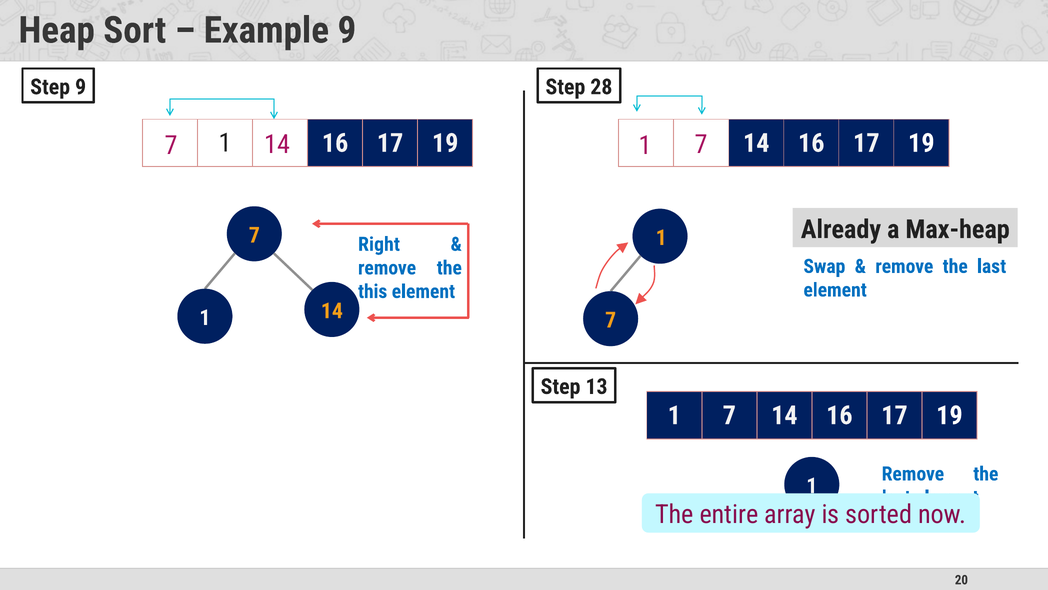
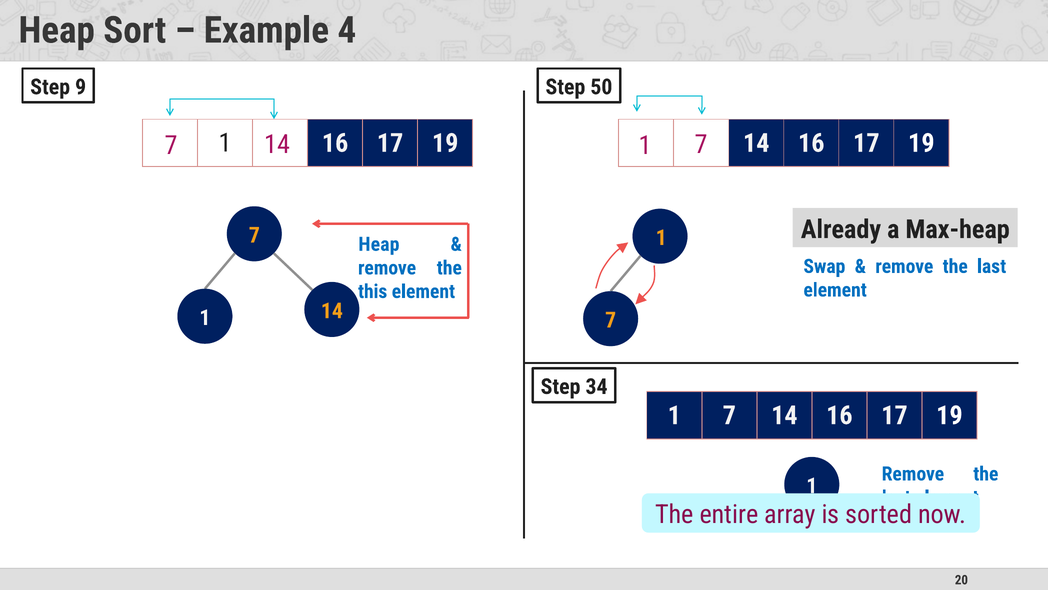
Example 9: 9 -> 4 (347, 30)
28: 28 -> 50 (601, 87)
Right: Right -> Heap (379, 244)
13: 13 -> 34 (596, 386)
